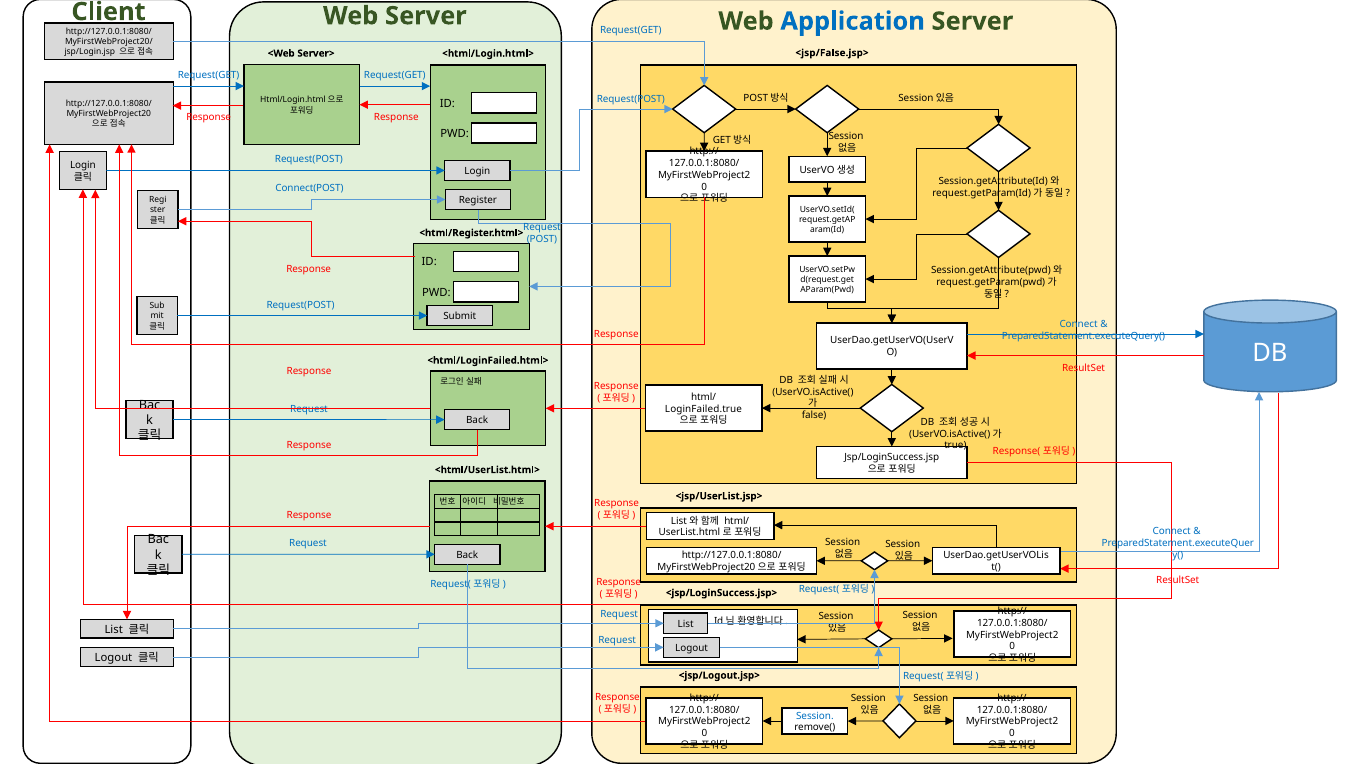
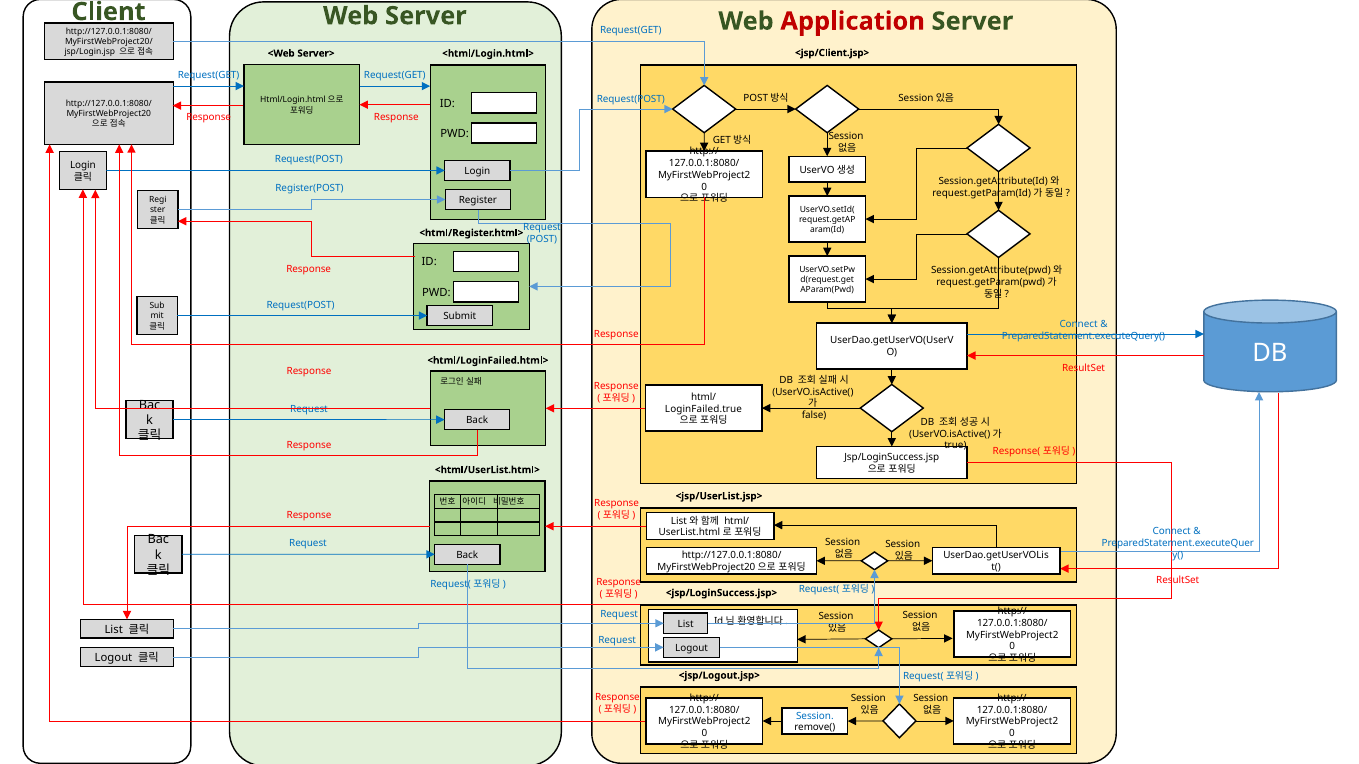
Application colour: blue -> red (853, 21)
<jsp/False.jsp>: <jsp/False.jsp> -> <jsp/Client.jsp> (832, 53)
Connect(POST: Connect(POST -> Register(POST (309, 189)
